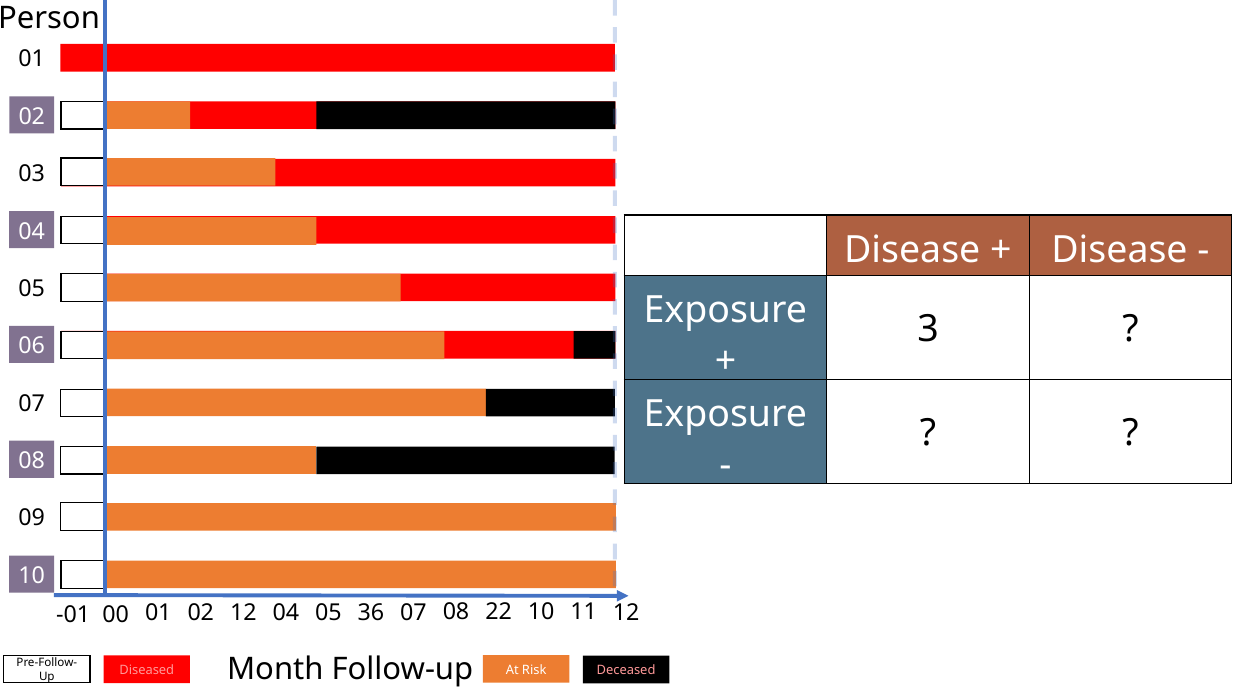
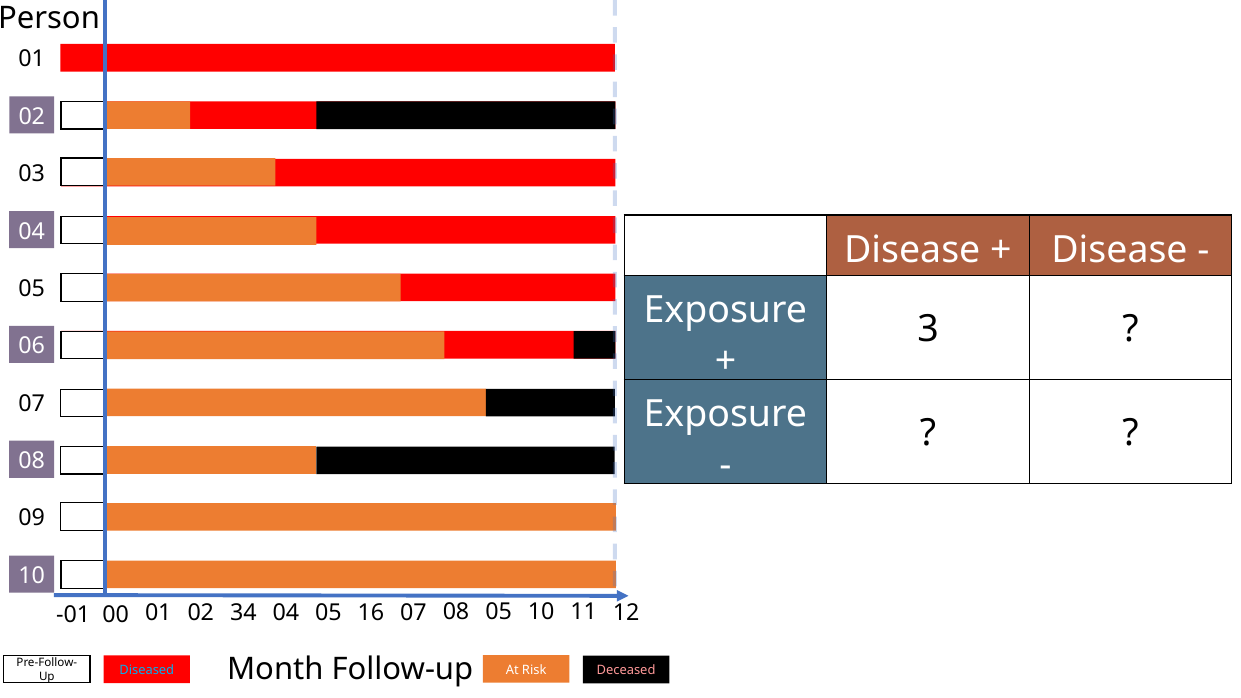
02 12: 12 -> 34 (243, 613)
36: 36 -> 16 (371, 613)
08 22: 22 -> 05 (499, 612)
Diseased colour: pink -> light blue (147, 670)
